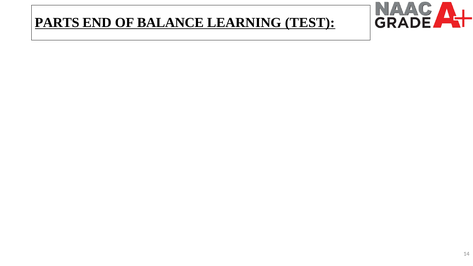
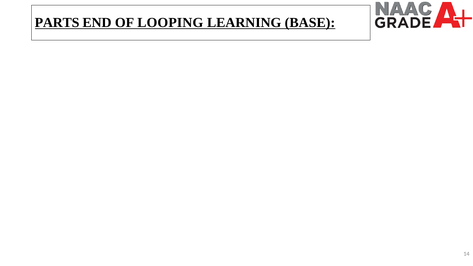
BALANCE: BALANCE -> LOOPING (170, 23)
TEST: TEST -> BASE (310, 23)
